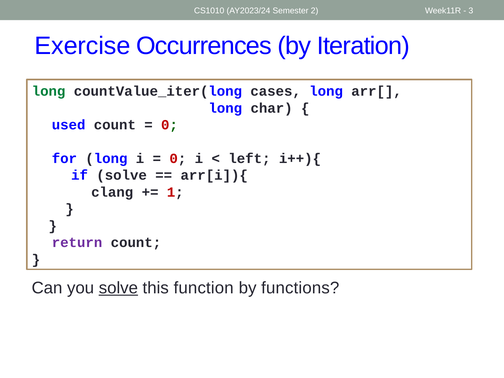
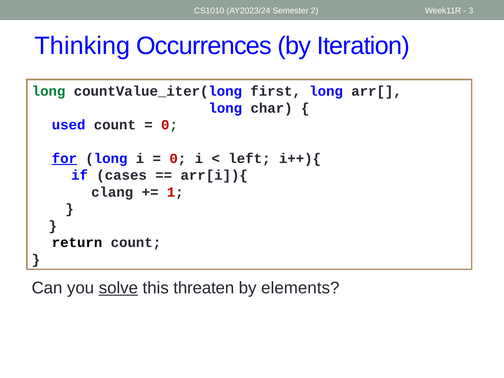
Exercise: Exercise -> Thinking (82, 46)
cases: cases -> first (276, 91)
for underline: none -> present (64, 159)
if solve: solve -> cases (122, 175)
return colour: purple -> black (77, 243)
function: function -> threaten (204, 288)
functions: functions -> elements (300, 288)
